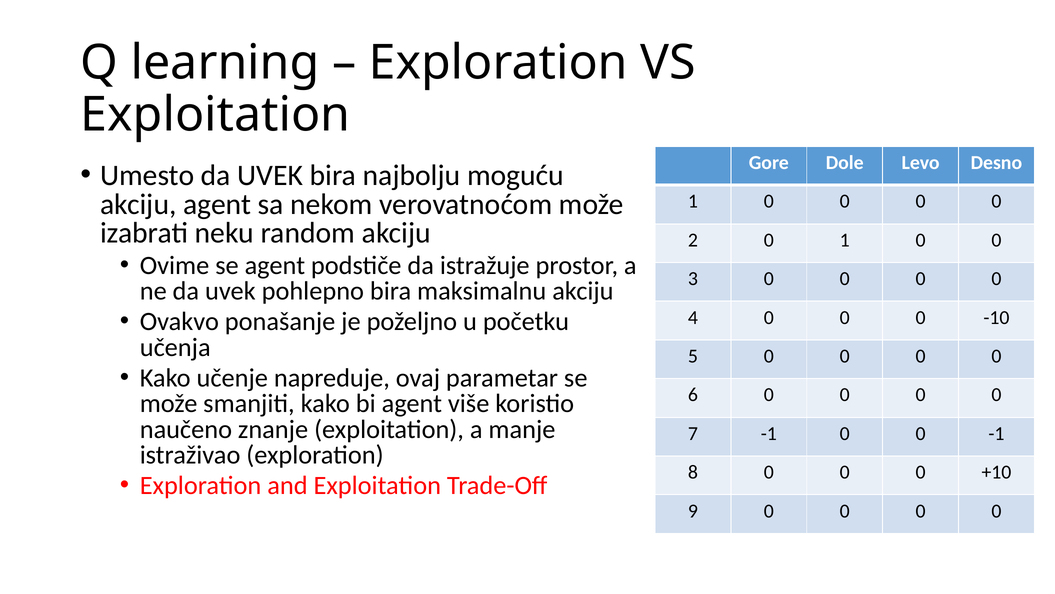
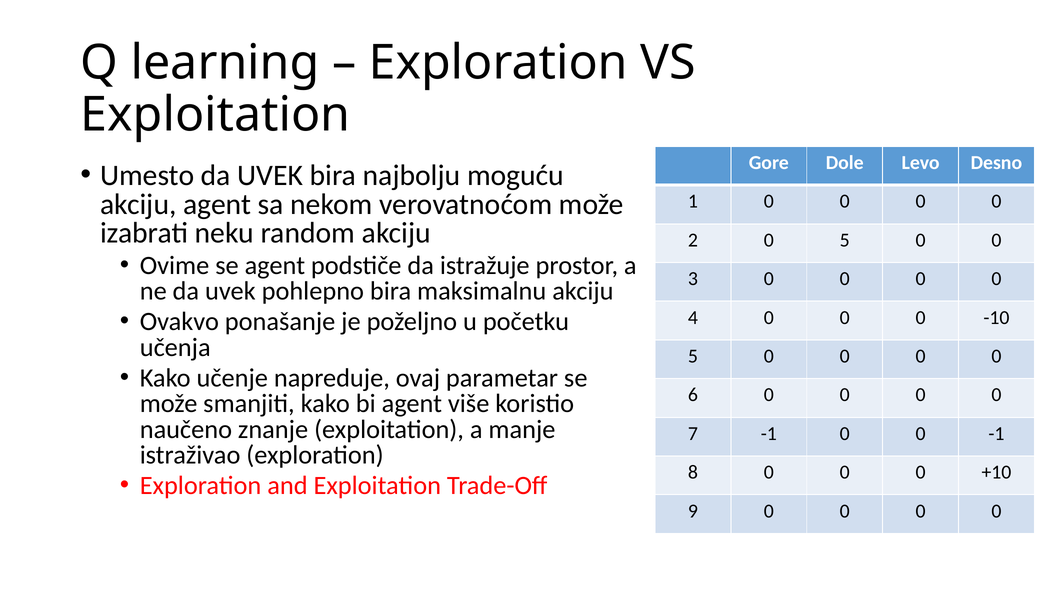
0 1: 1 -> 5 (845, 240)
